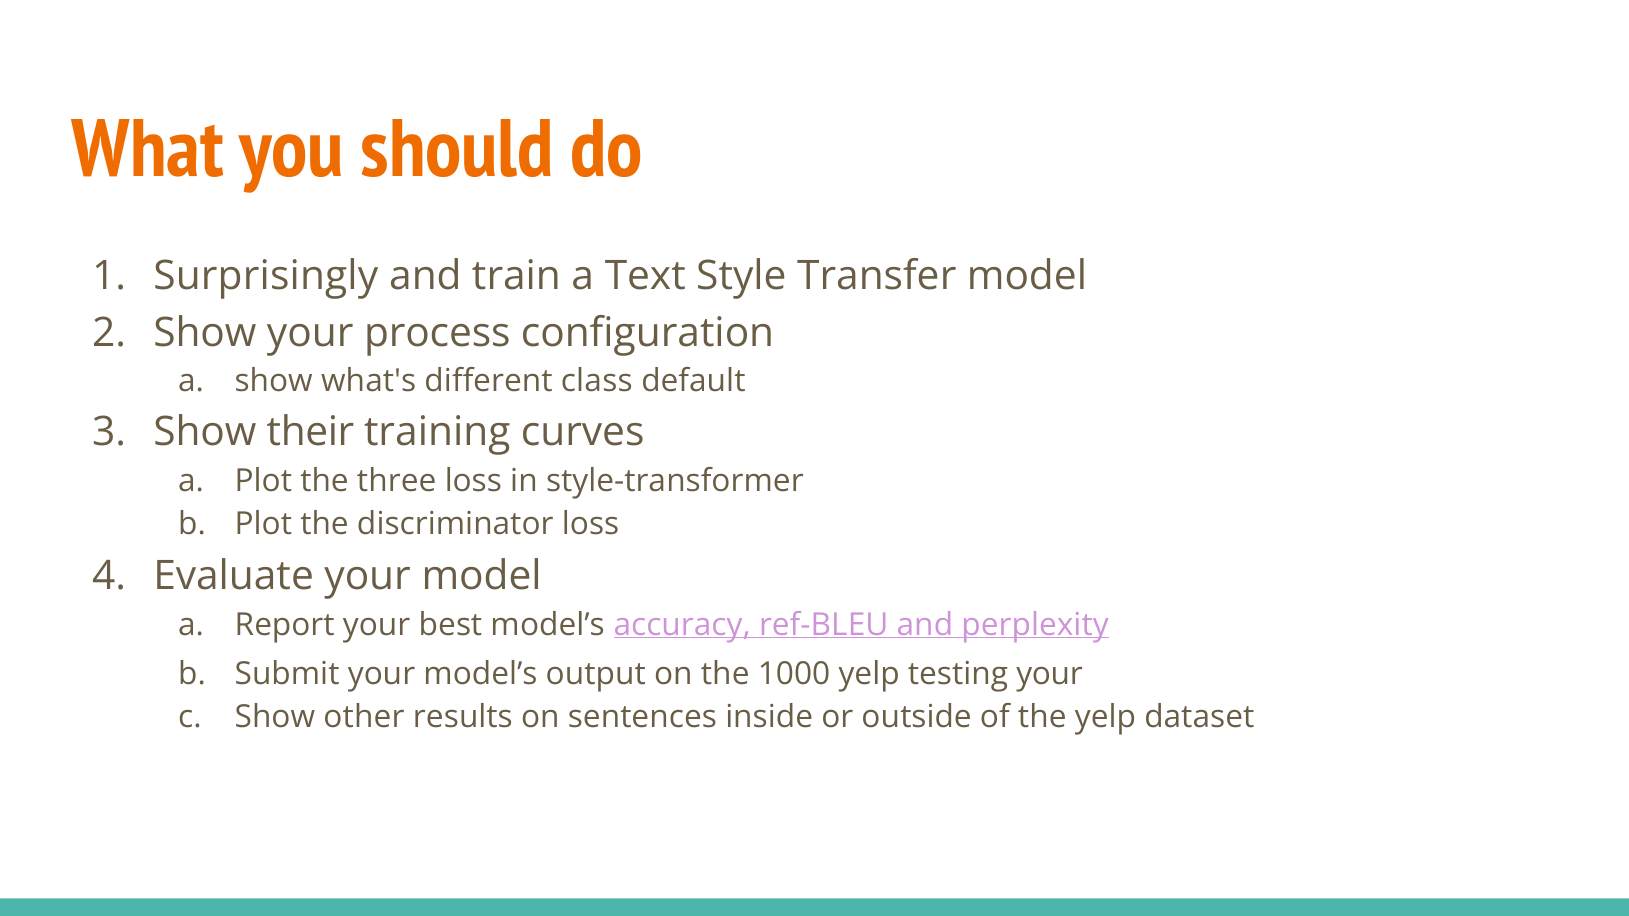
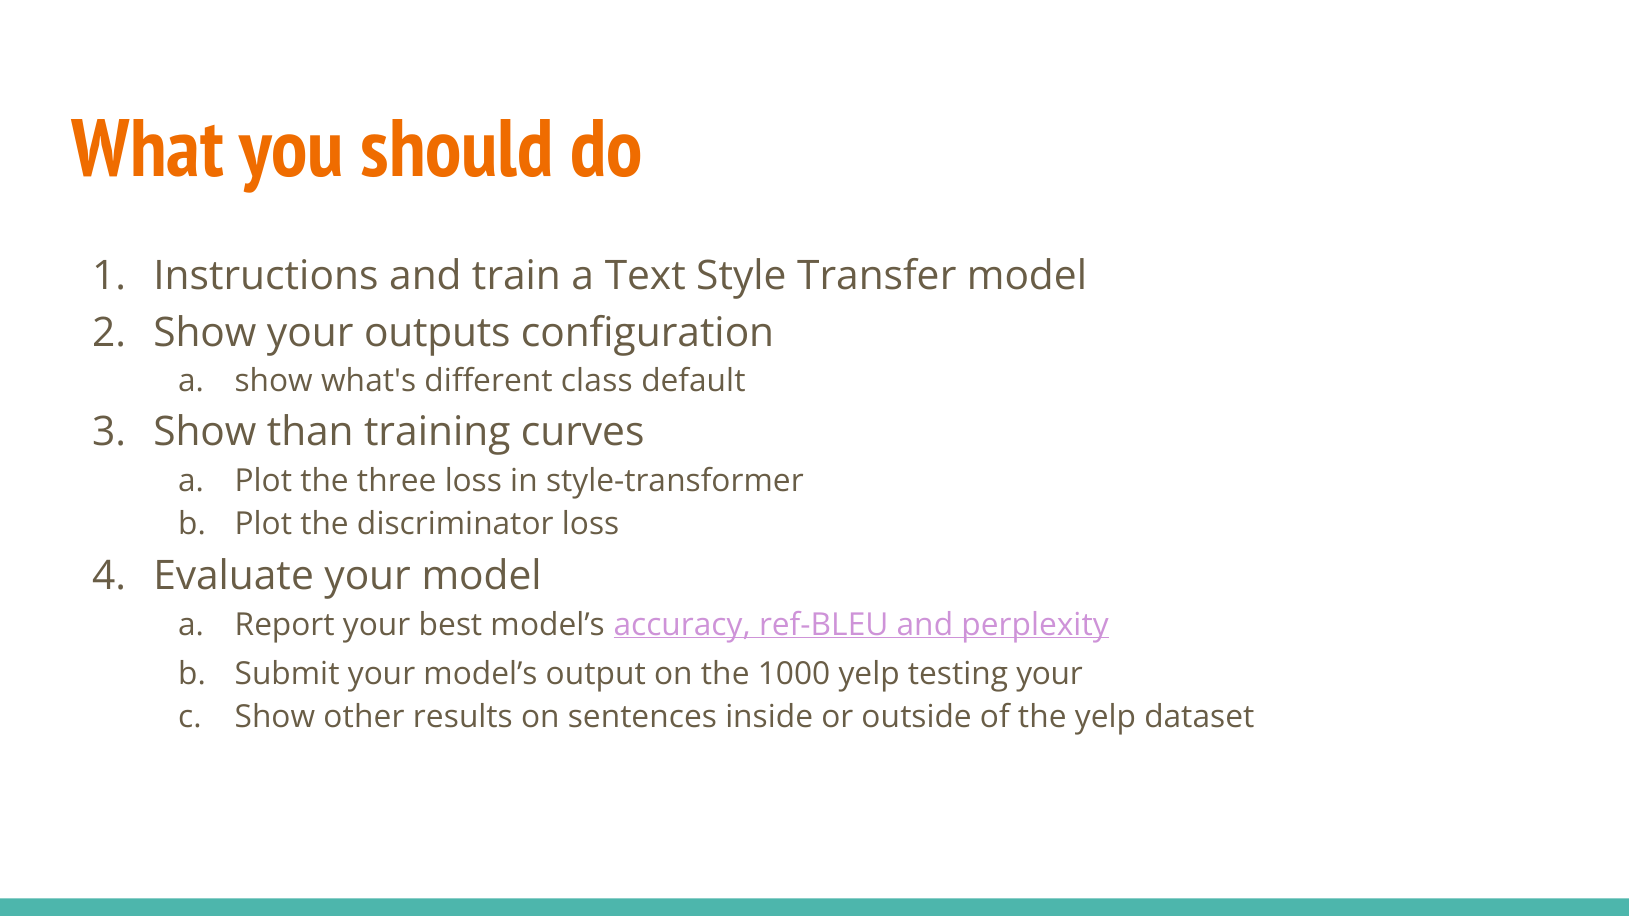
Surprisingly: Surprisingly -> Instructions (266, 277)
process: process -> outputs (437, 333)
their: their -> than (310, 433)
